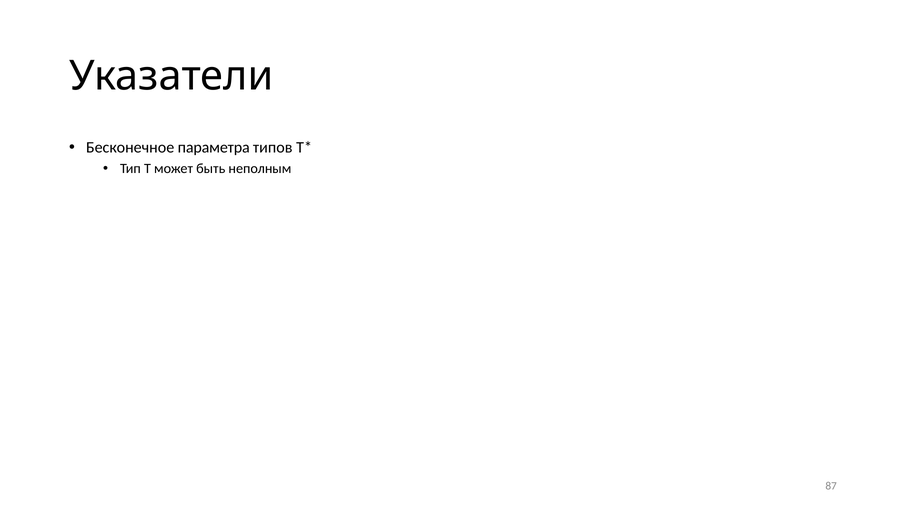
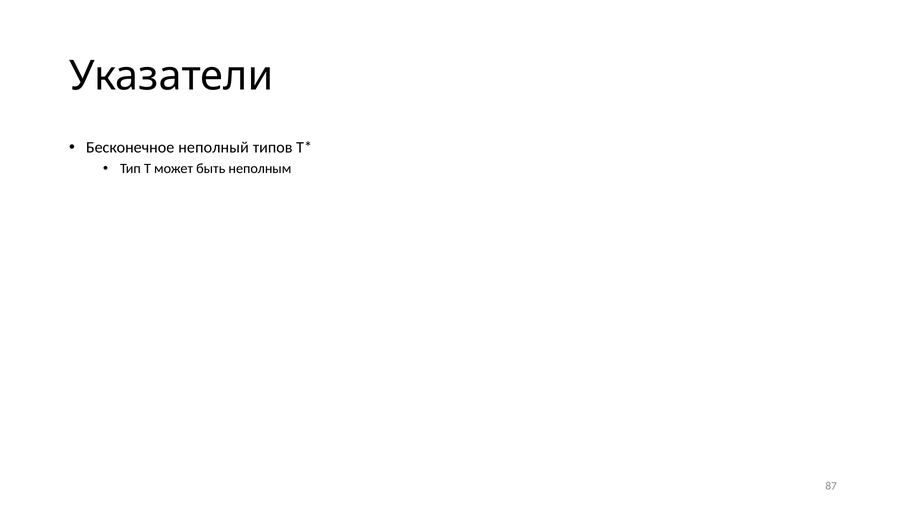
параметра: параметра -> неполный (214, 148)
